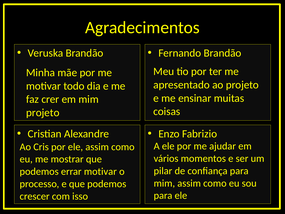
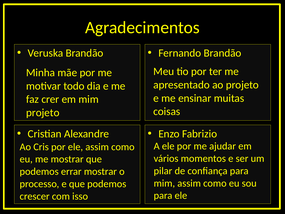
errar motivar: motivar -> mostrar (100, 171)
